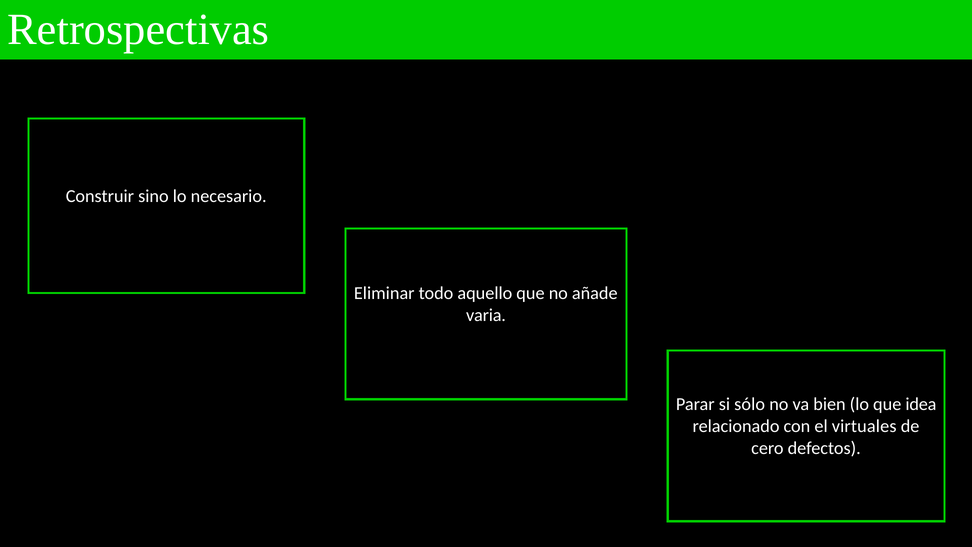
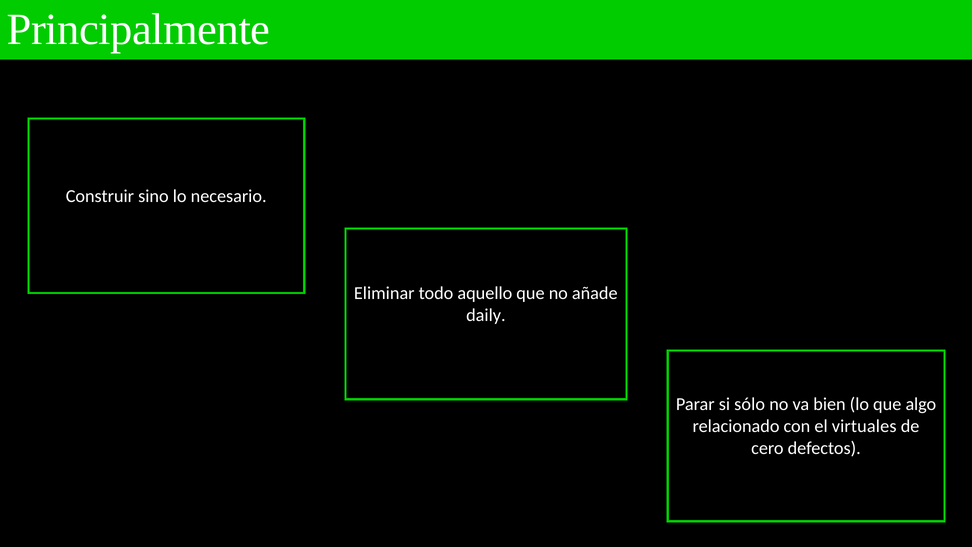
Retrospectivas: Retrospectivas -> Principalmente (138, 29)
varia: varia -> daily (486, 315)
idea: idea -> algo (921, 404)
